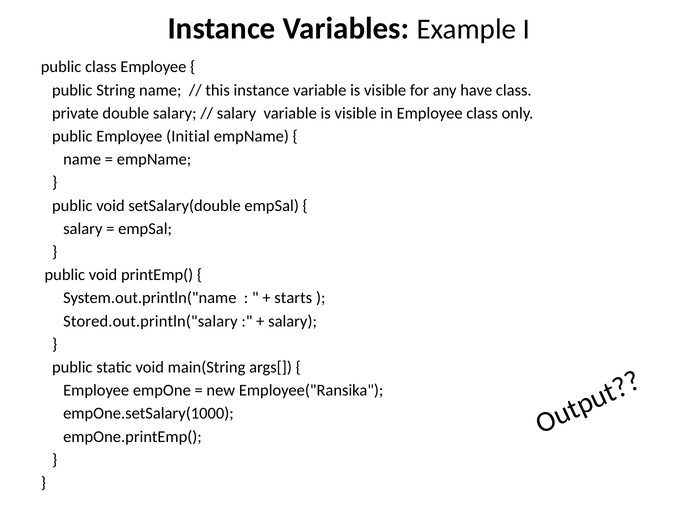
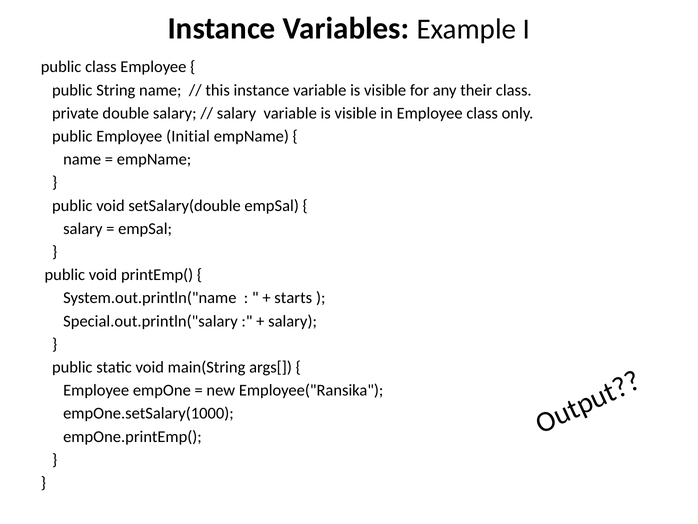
have: have -> their (476, 90)
Stored.out.println("salary: Stored.out.println("salary -> Special.out.println("salary (150, 321)
